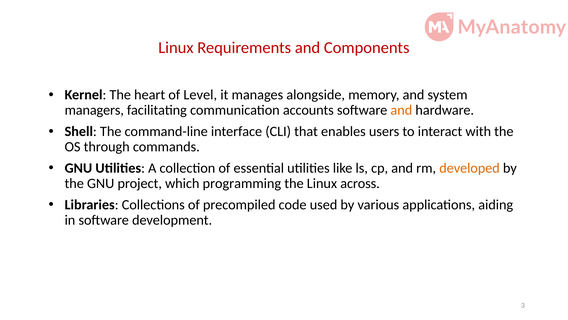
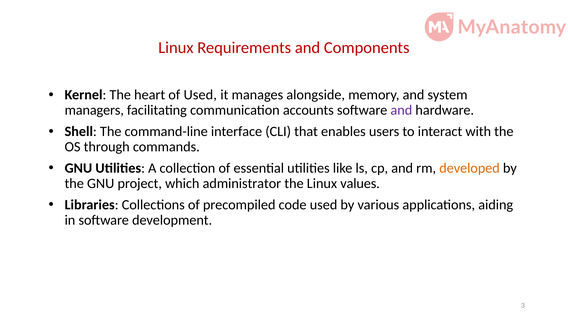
of Level: Level -> Used (200, 95)
and colour: orange -> purple (401, 110)
programming: programming -> administrator (242, 183)
across: across -> values (360, 183)
